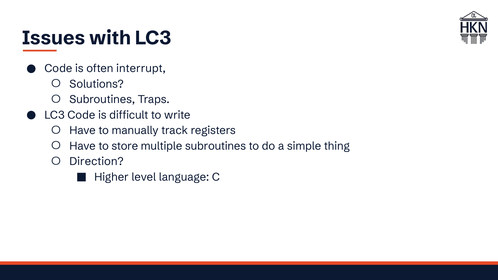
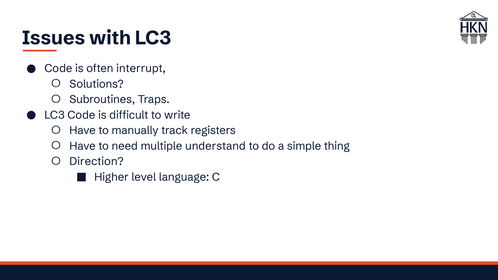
store: store -> need (125, 146)
multiple subroutines: subroutines -> understand (215, 146)
